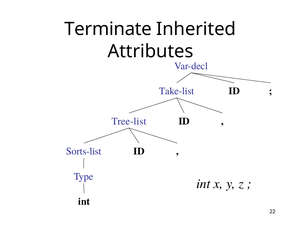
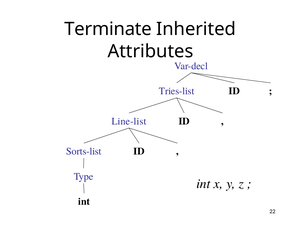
Take-list: Take-list -> Tries-list (177, 91)
Tree-list: Tree-list -> Line-list (129, 121)
